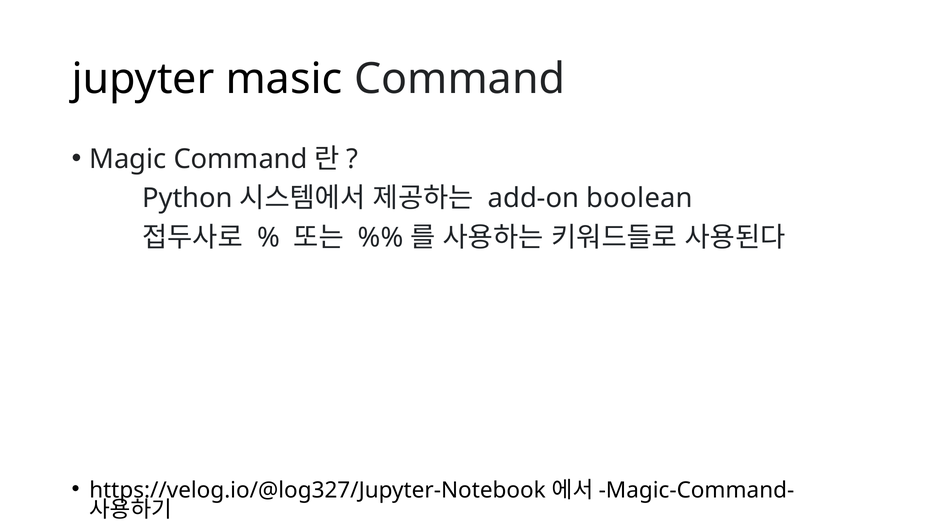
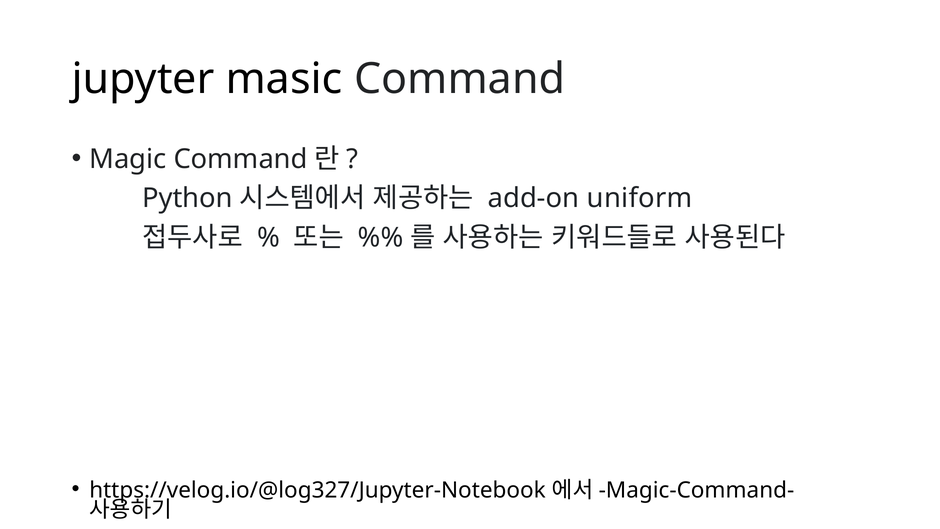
boolean: boolean -> uniform (640, 198)
